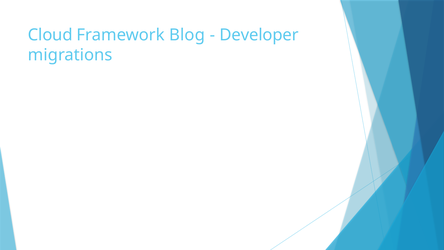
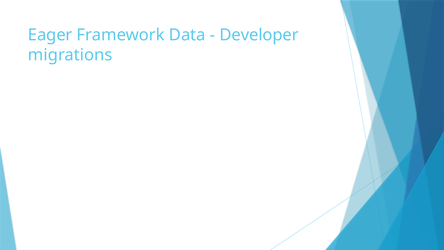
Cloud: Cloud -> Eager (50, 35)
Blog: Blog -> Data (187, 35)
